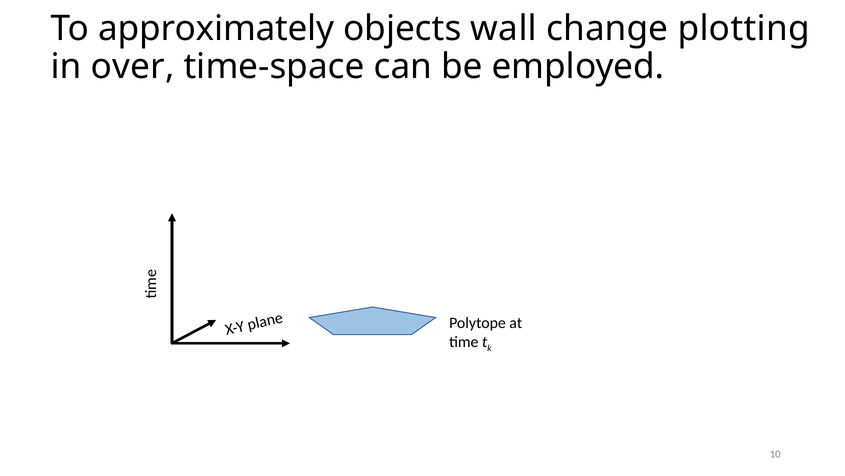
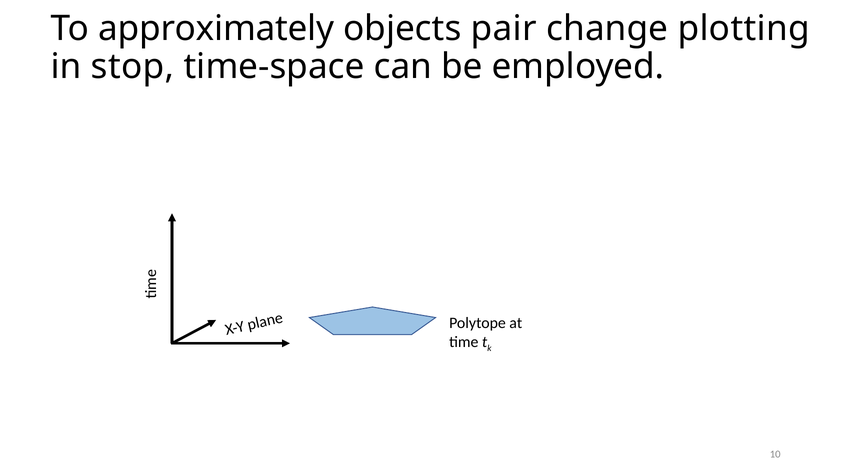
wall: wall -> pair (504, 28)
over: over -> stop (133, 66)
